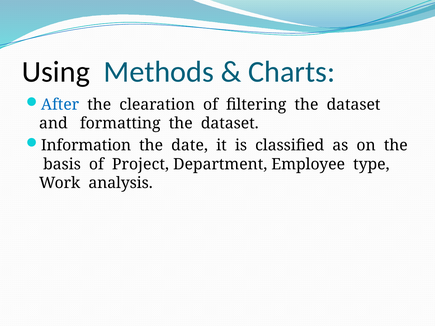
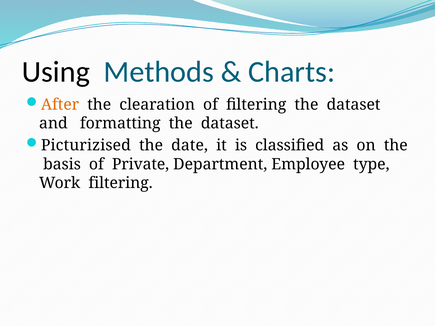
After colour: blue -> orange (60, 105)
Information: Information -> Picturizised (86, 146)
Project: Project -> Private (141, 164)
Work analysis: analysis -> filtering (121, 183)
